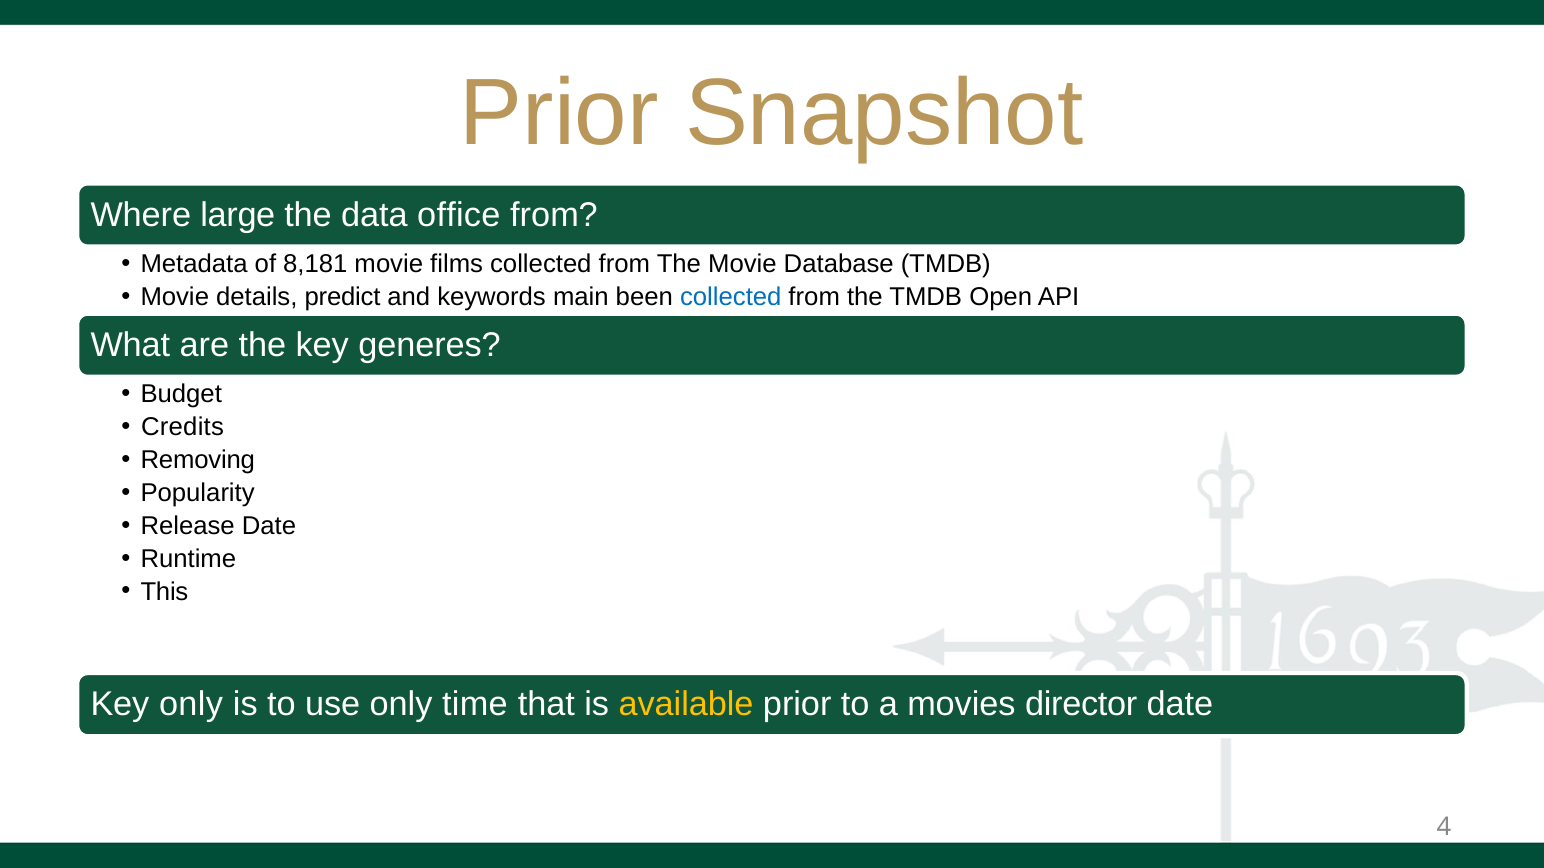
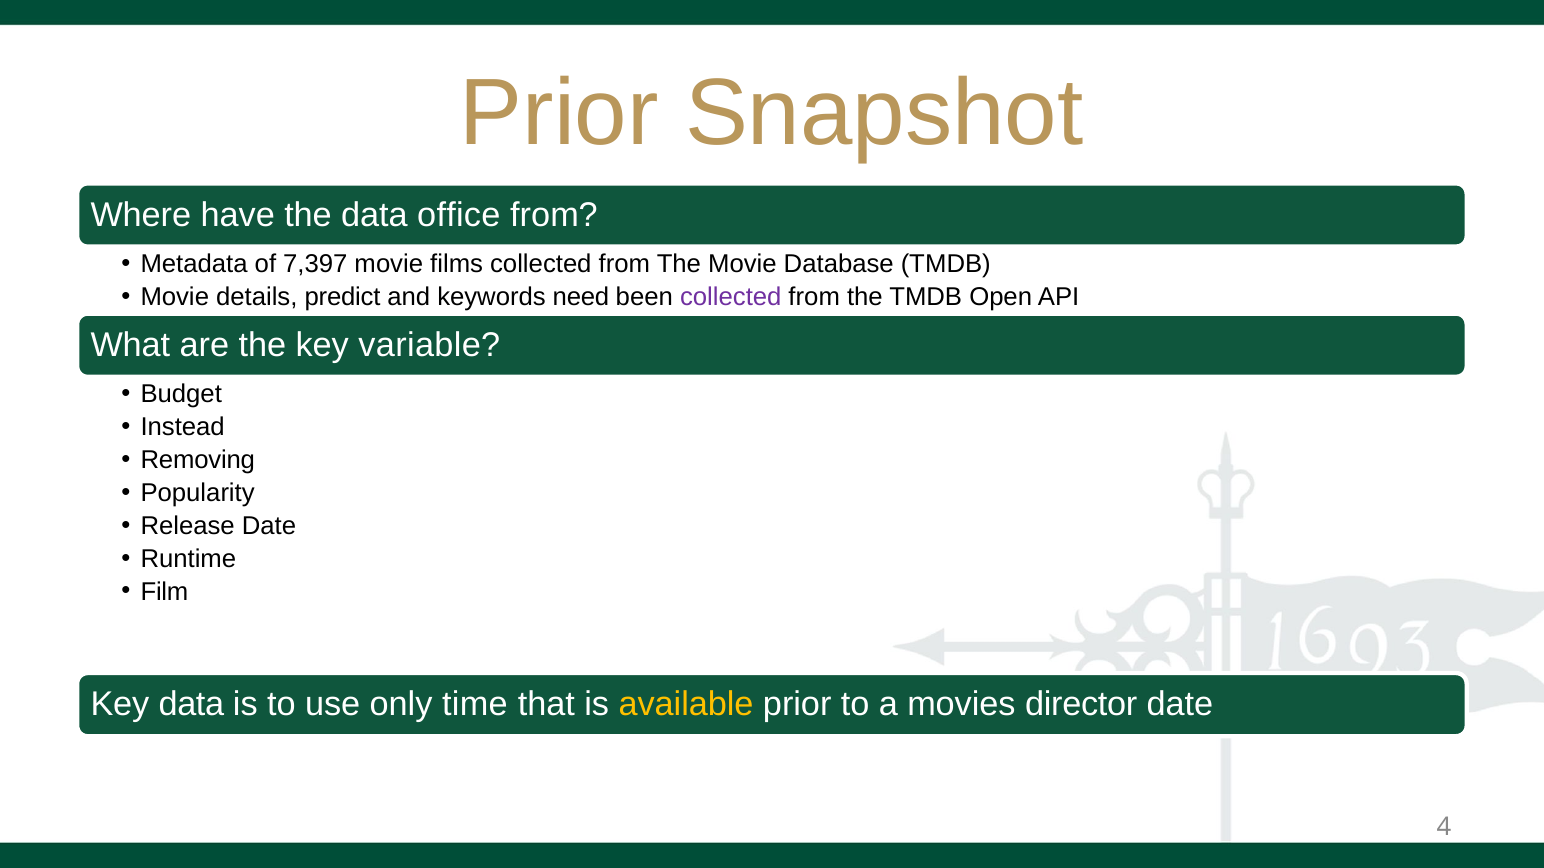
large: large -> have (238, 215)
8,181: 8,181 -> 7,397 (315, 264)
main: main -> need (581, 297)
collected colour: blue -> purple (731, 297)
generes: generes -> variable (429, 345)
Credits: Credits -> Instead (183, 427)
This: This -> Film (164, 592)
Key only: only -> data (191, 705)
